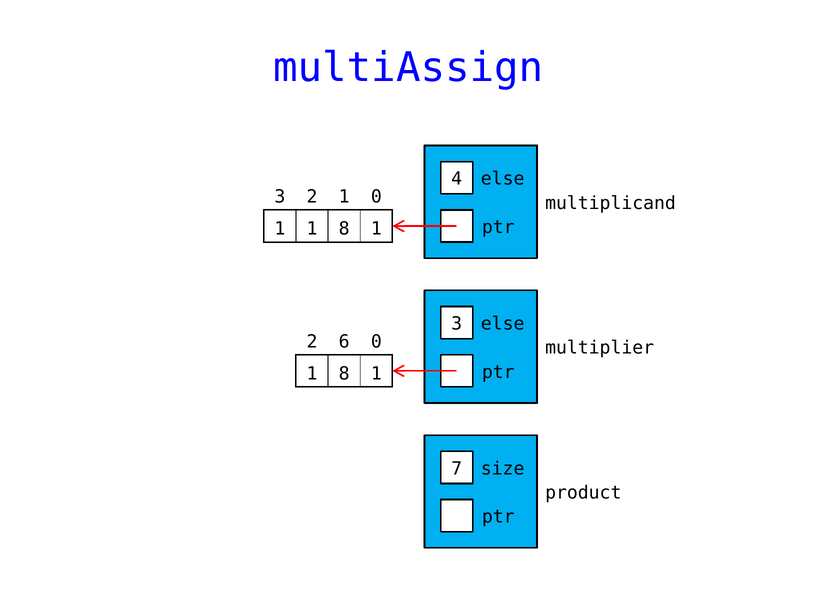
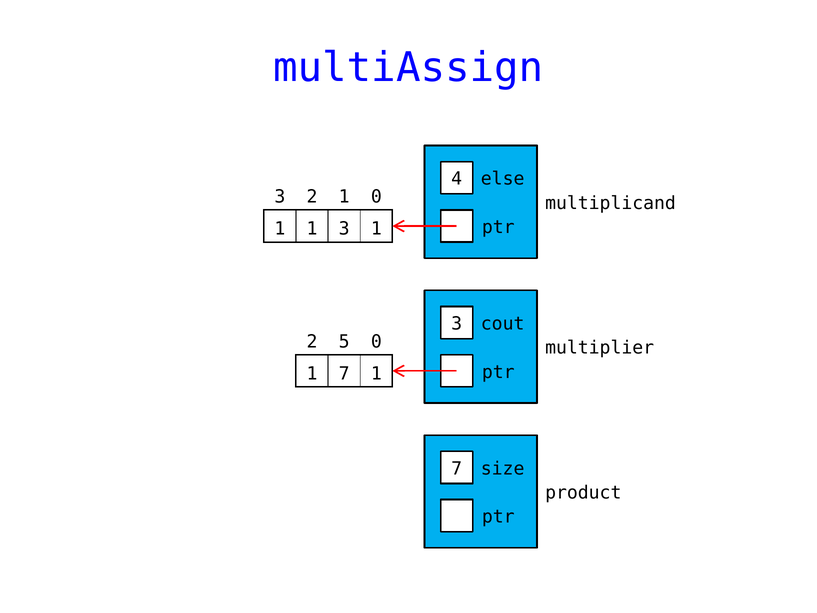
1 1 8: 8 -> 3 (344, 229)
else: else -> cout (503, 324)
6: 6 -> 5 (344, 341)
8: 8 -> 7 (344, 374)
